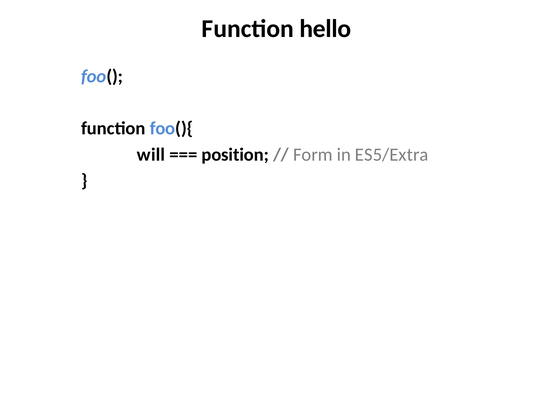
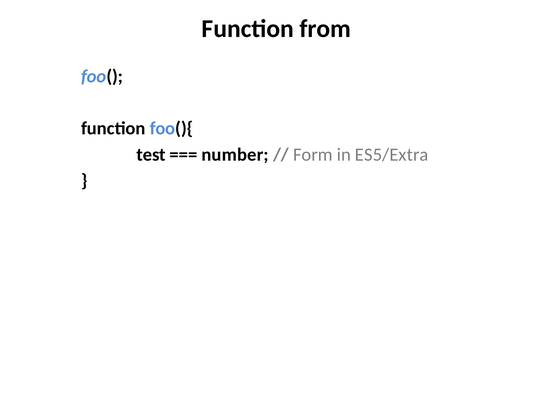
hello: hello -> from (325, 29)
will: will -> test (151, 154)
position: position -> number (235, 154)
